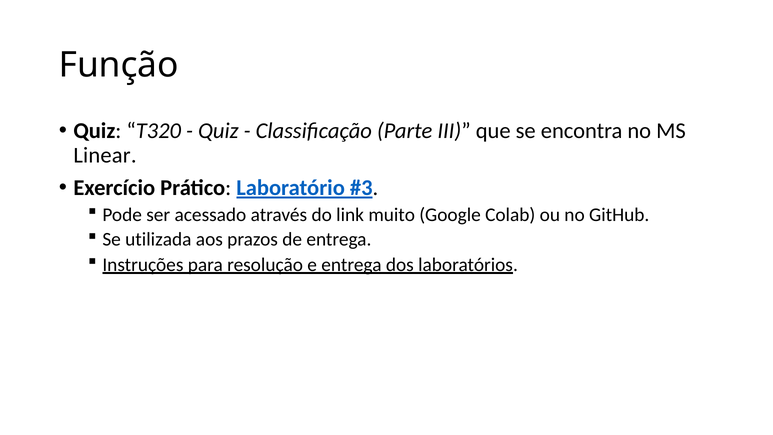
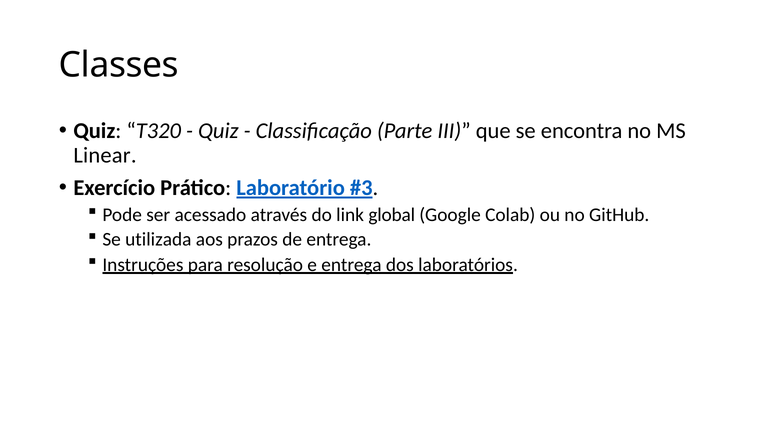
Função: Função -> Classes (119, 65)
muito: muito -> global (392, 215)
